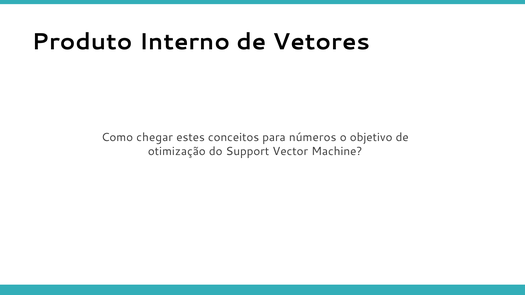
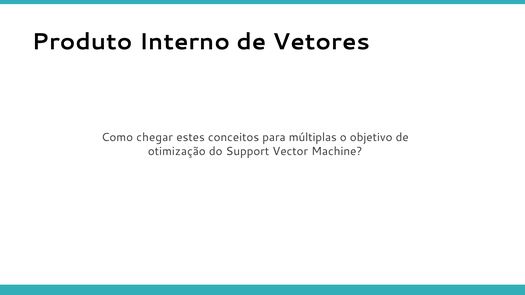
números: números -> múltiplas (313, 137)
